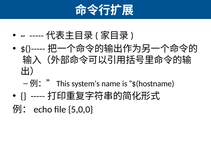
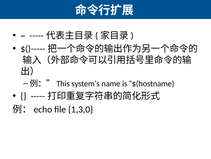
5,0,0: 5,0,0 -> 1,3,0 (81, 109)
